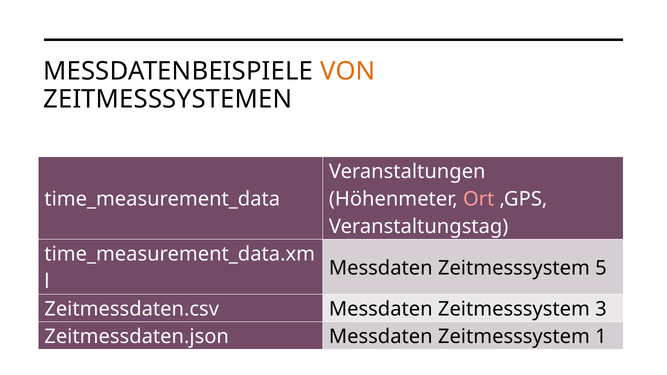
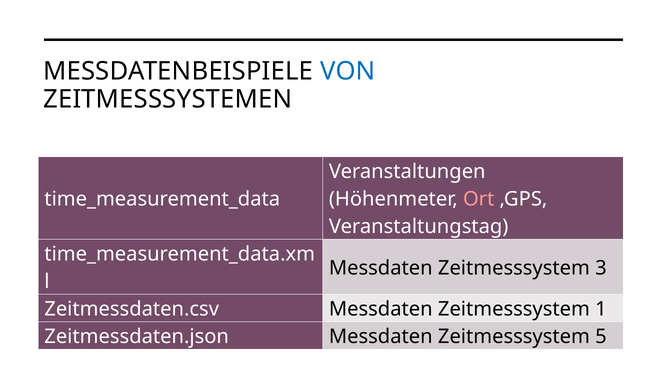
VON colour: orange -> blue (348, 71)
5: 5 -> 3 (601, 268)
3: 3 -> 1 (601, 309)
1: 1 -> 5 (601, 337)
